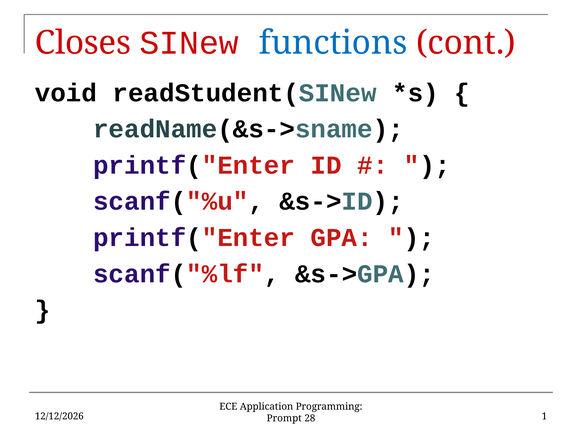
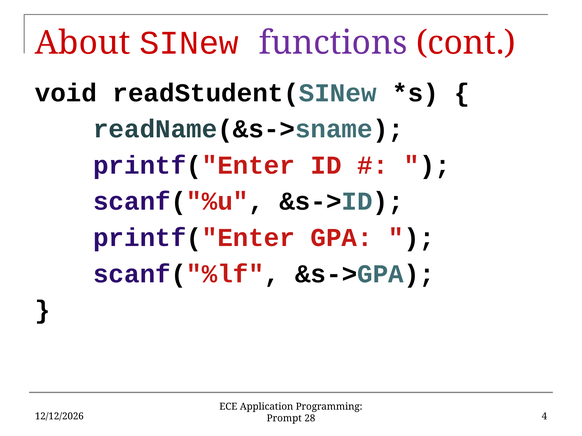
Closes: Closes -> About (83, 43)
functions colour: blue -> purple (333, 43)
1: 1 -> 4 (544, 417)
